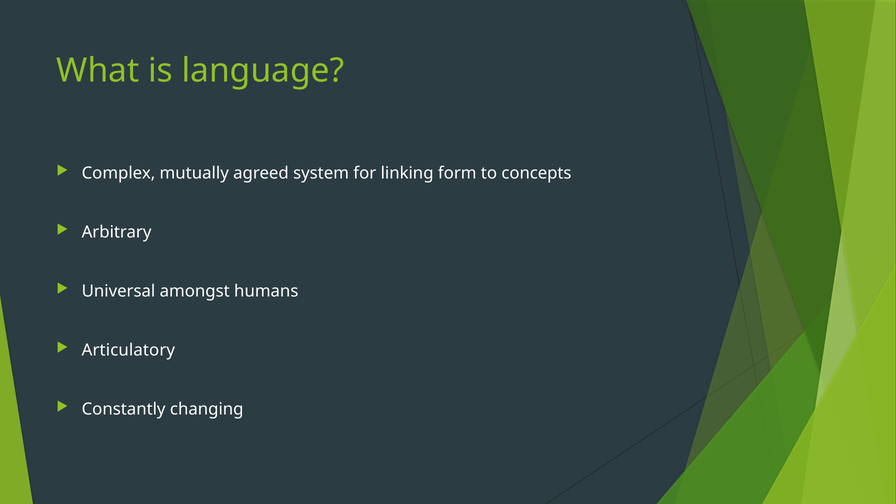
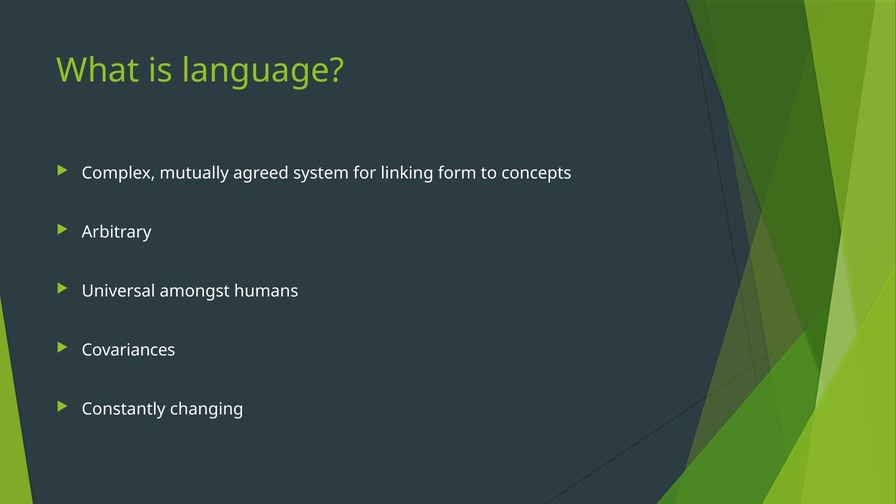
Articulatory: Articulatory -> Covariances (129, 350)
